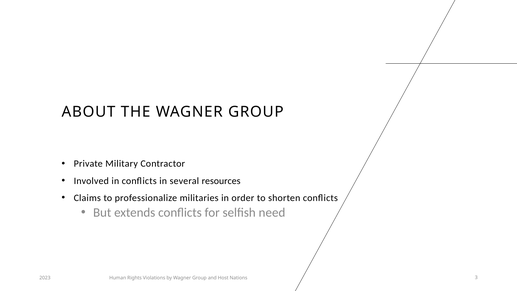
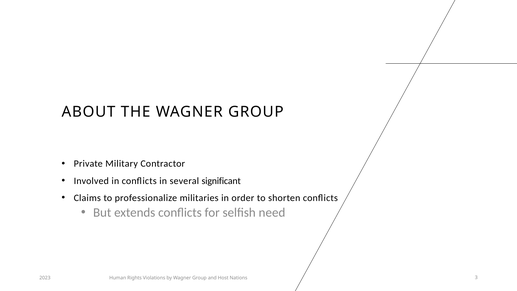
resources: resources -> significant (221, 181)
